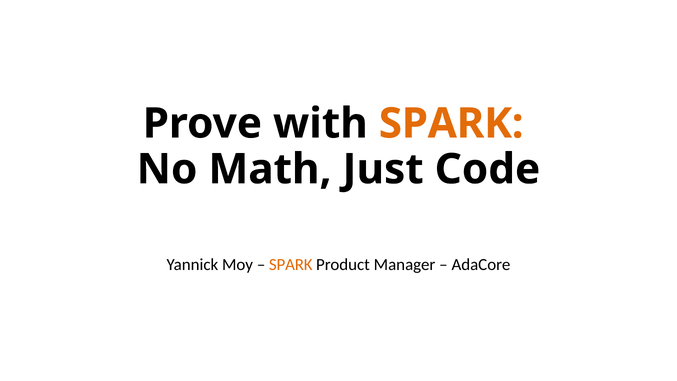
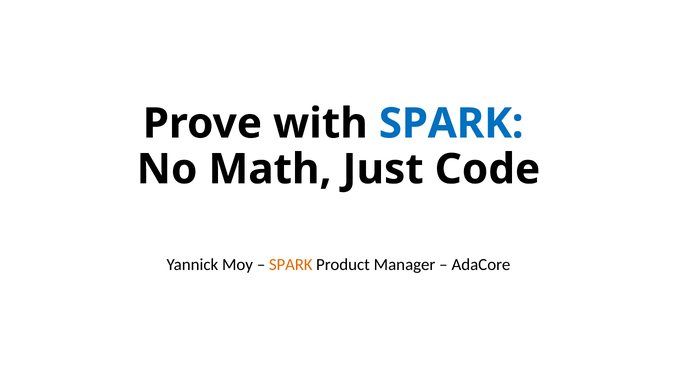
SPARK colour: orange -> blue (451, 124)
